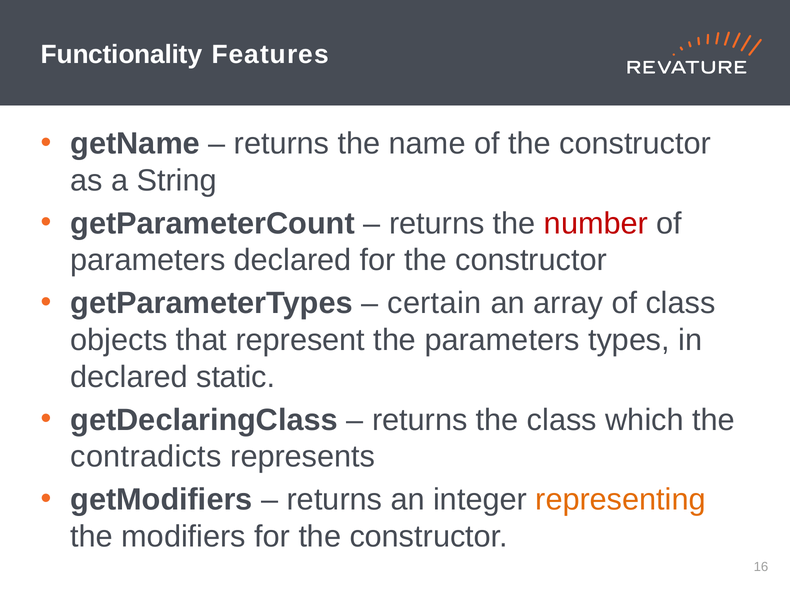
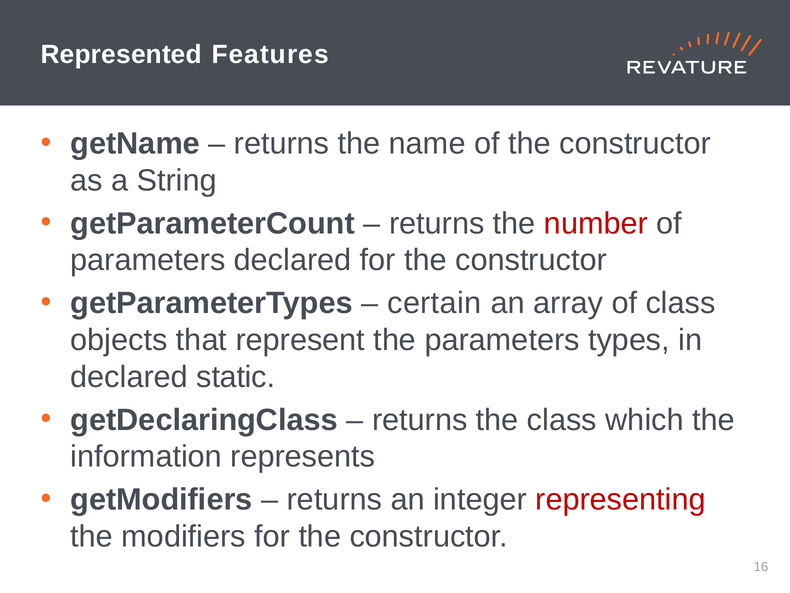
Functionality: Functionality -> Represented (121, 54)
contradicts: contradicts -> information (146, 456)
representing colour: orange -> red (621, 499)
